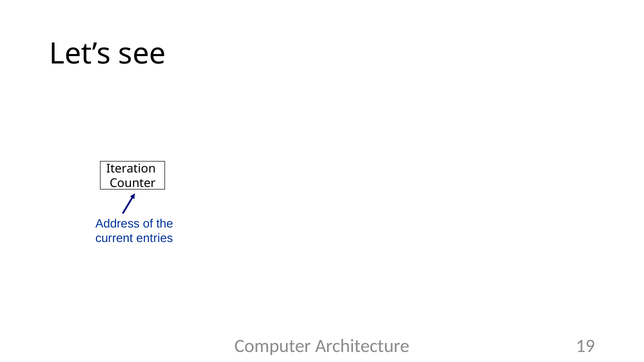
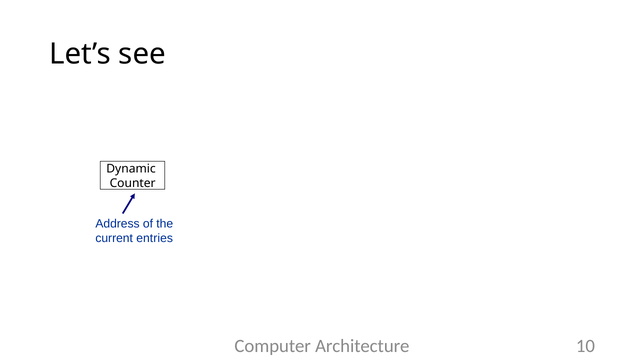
Iteration: Iteration -> Dynamic (131, 169)
19: 19 -> 10 (585, 347)
